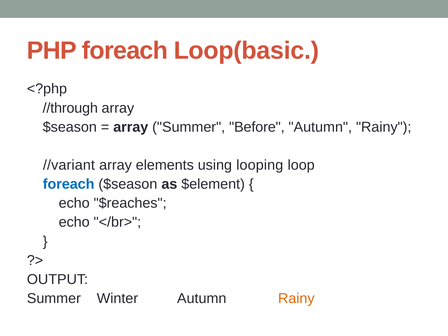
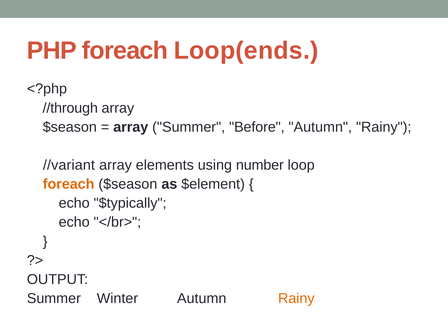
Loop(basic: Loop(basic -> Loop(ends (246, 51)
looping: looping -> number (260, 165)
foreach colour: blue -> orange (69, 184)
$reaches: $reaches -> $typically (130, 203)
